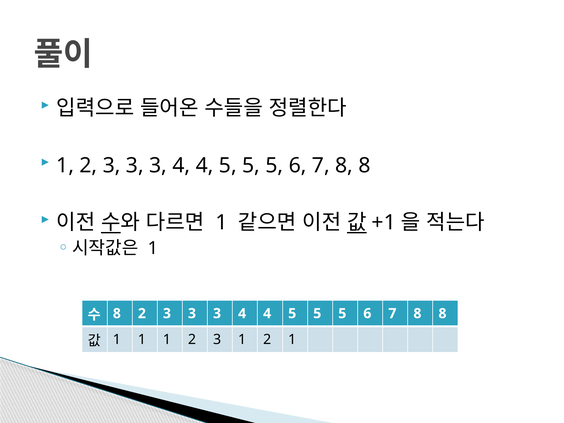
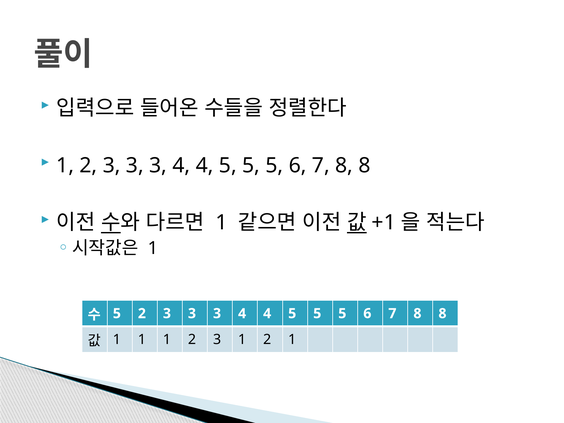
8: 8 -> 5 (117, 314)
